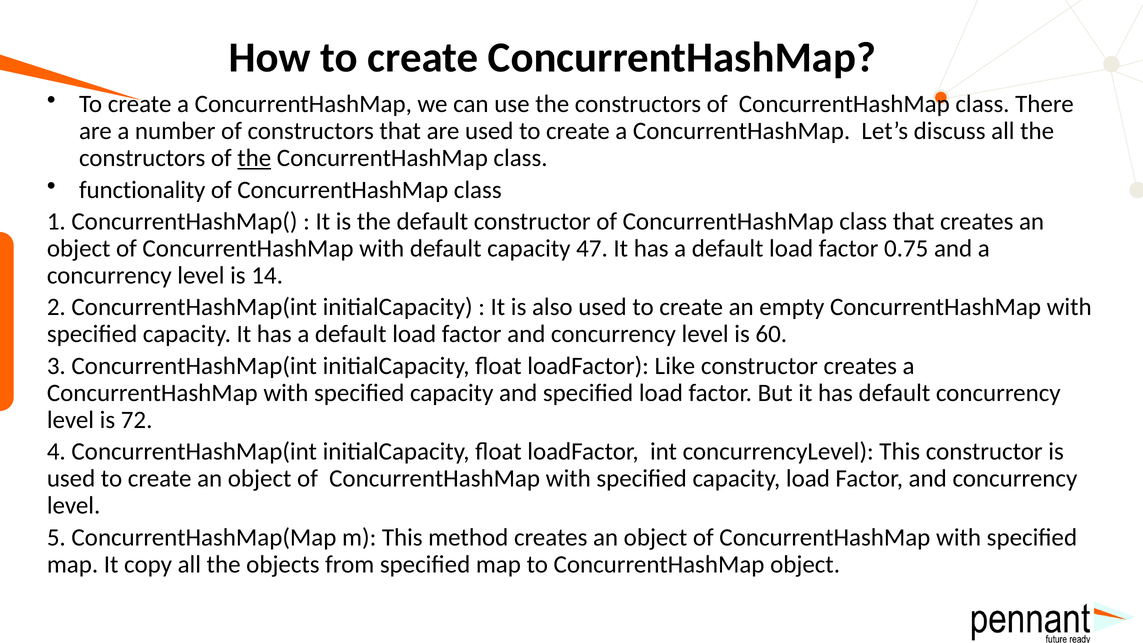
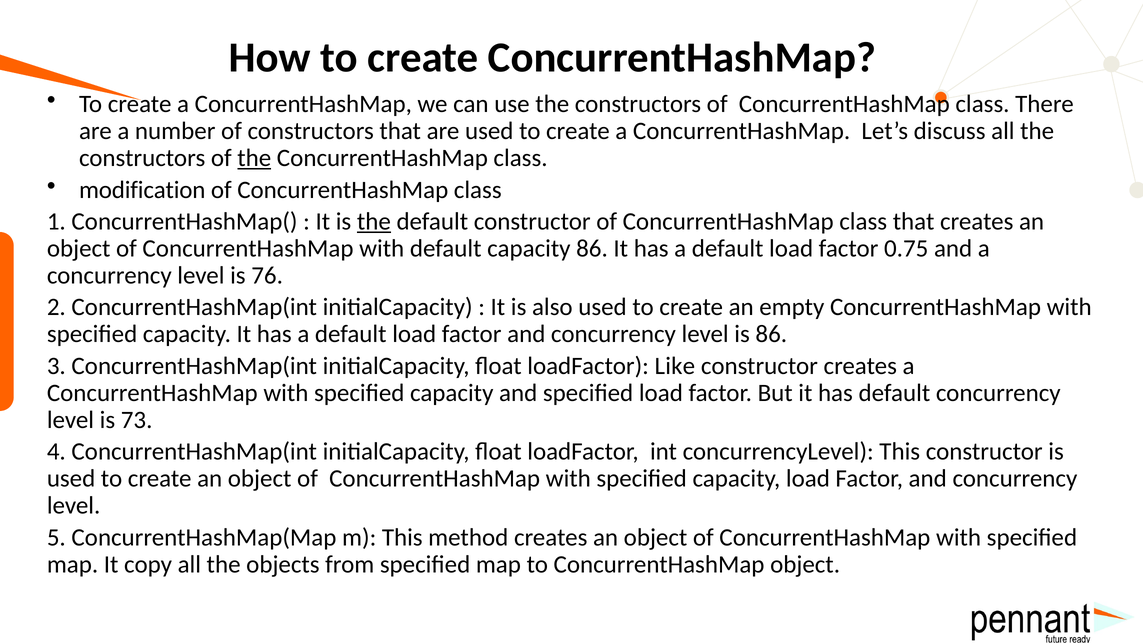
functionality: functionality -> modification (142, 190)
the underline: none -> present (374, 222)
capacity 47: 47 -> 86 (592, 249)
14: 14 -> 76 (267, 276)
is 60: 60 -> 86 (771, 334)
72: 72 -> 73 (137, 420)
